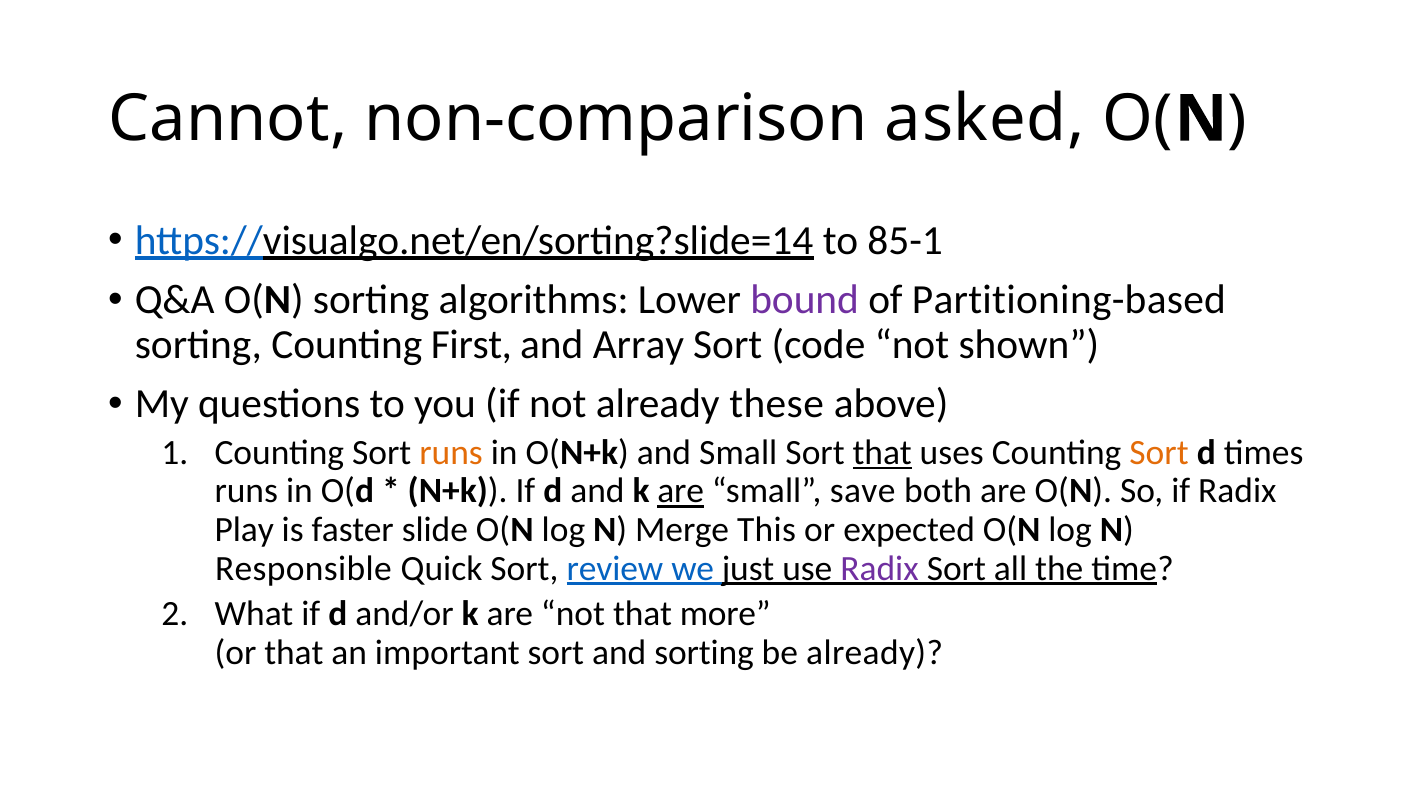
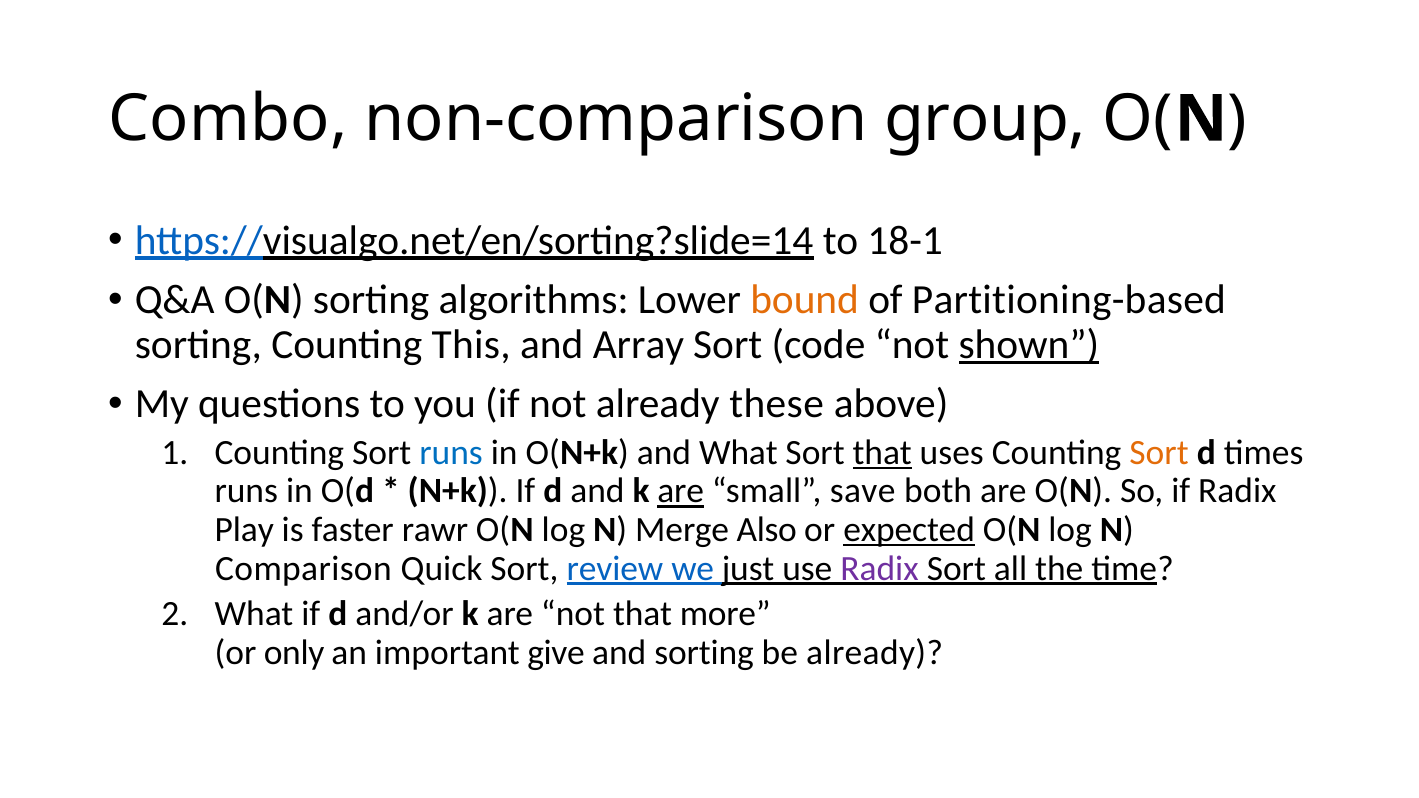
Cannot: Cannot -> Combo (228, 119)
asked: asked -> group (985, 119)
85-1: 85-1 -> 18-1 (905, 241)
bound colour: purple -> orange (805, 300)
First: First -> This (471, 345)
shown underline: none -> present (1029, 345)
runs colour: orange -> blue (451, 453)
and Small: Small -> What (738, 453)
slide: slide -> rawr (435, 530)
This: This -> Also (767, 530)
expected underline: none -> present (909, 530)
Responsible: Responsible -> Comparison (303, 568)
or that: that -> only (294, 653)
important sort: sort -> give (556, 653)
